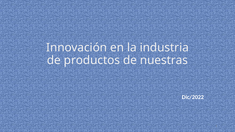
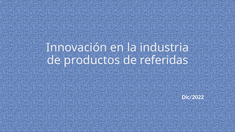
nuestras: nuestras -> referidas (164, 60)
